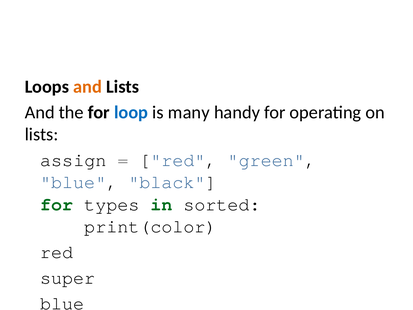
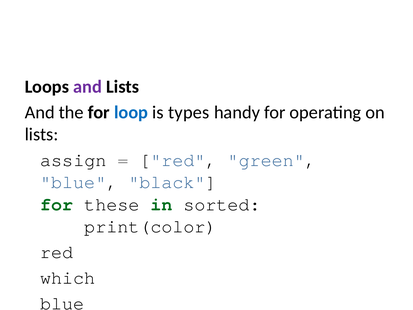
and colour: orange -> purple (88, 87)
many: many -> types (189, 112)
types: types -> these (112, 204)
super: super -> which (68, 278)
